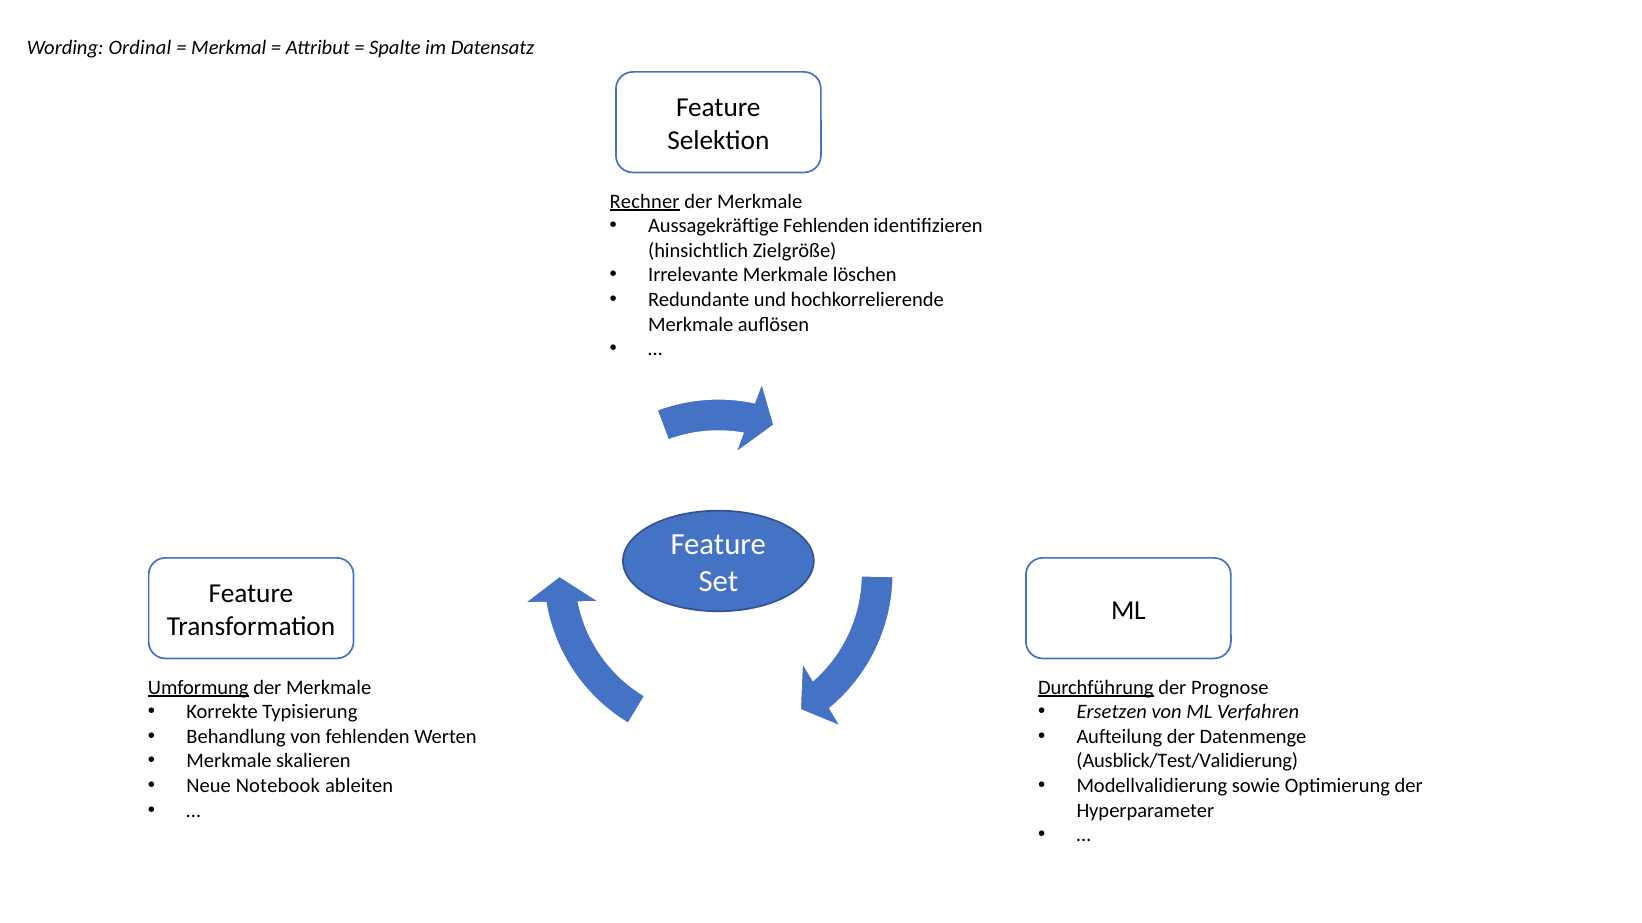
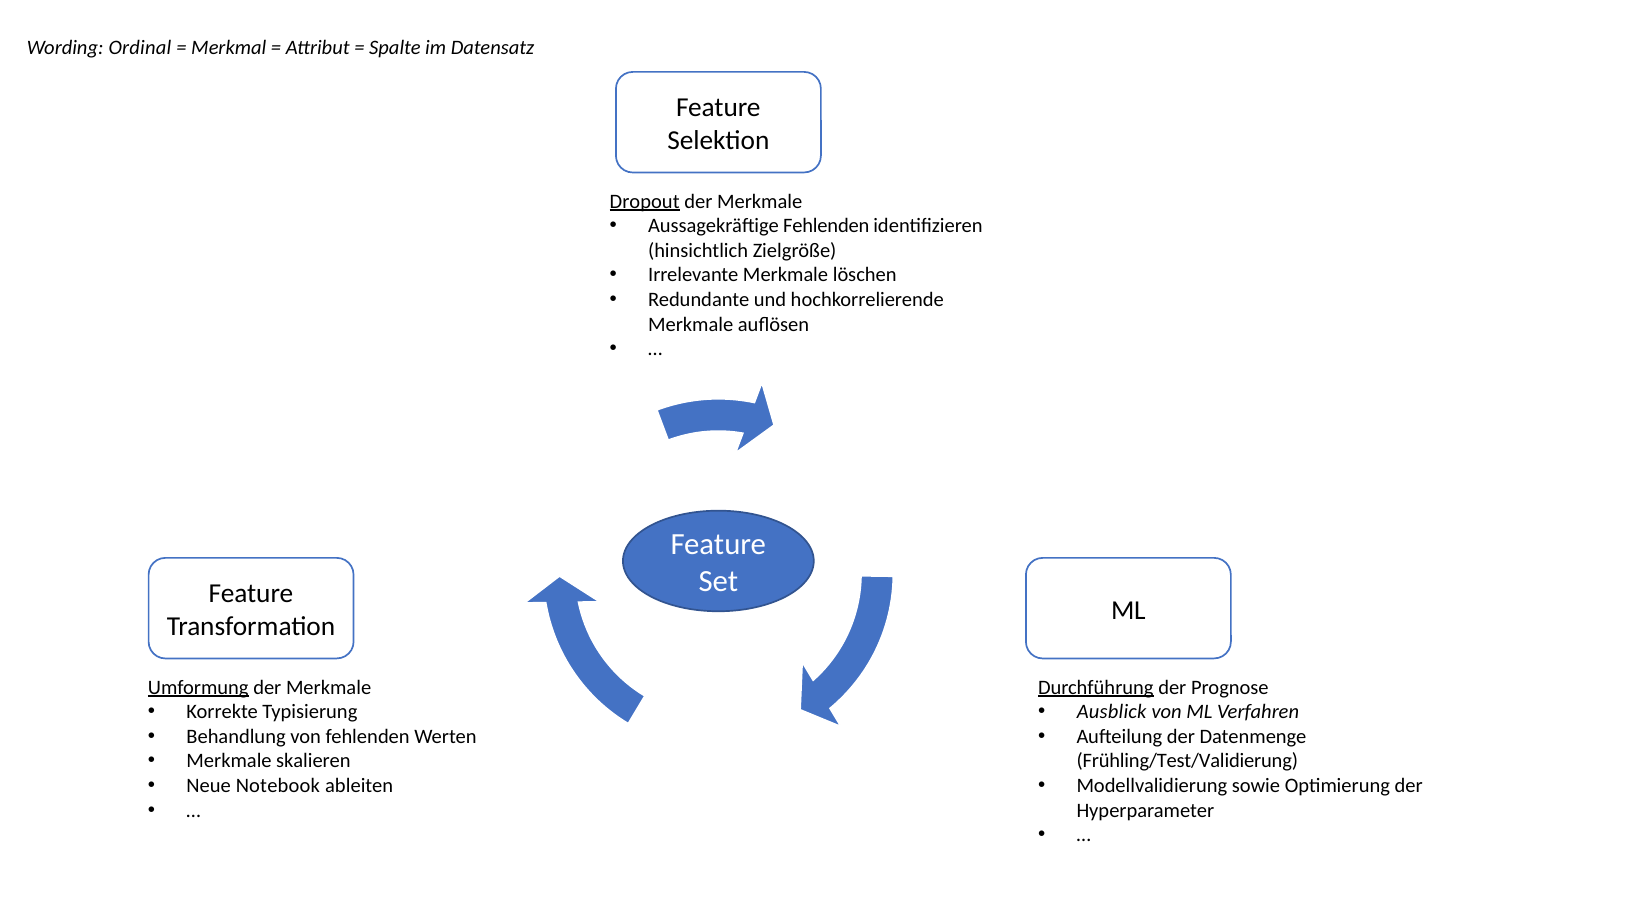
Rechner: Rechner -> Dropout (645, 202)
Ersetzen: Ersetzen -> Ausblick (1112, 712)
Ausblick/Test/Validierung: Ausblick/Test/Validierung -> Frühling/Test/Validierung (1187, 762)
